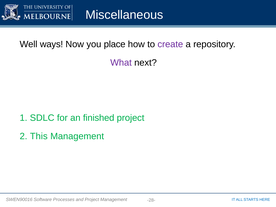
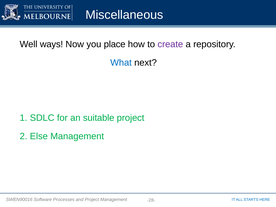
What colour: purple -> blue (121, 63)
finished: finished -> suitable (99, 118)
This: This -> Else (39, 136)
